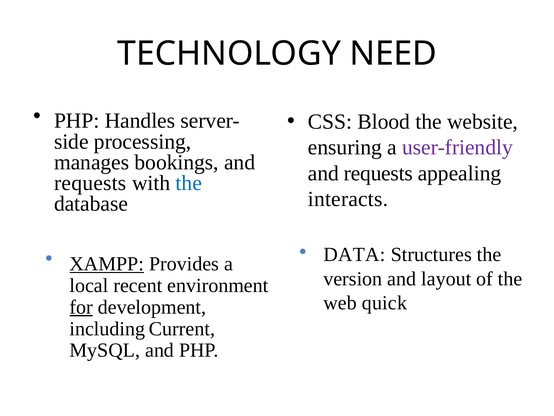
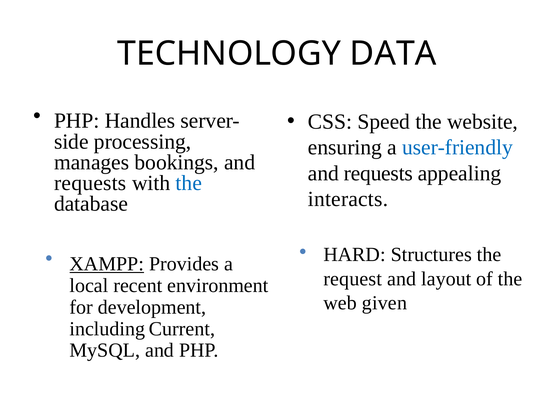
NEED: NEED -> DATA (393, 54)
Blood: Blood -> Speed (384, 122)
user-friendly colour: purple -> blue (457, 147)
DATA: DATA -> HARD (355, 254)
version: version -> request (353, 278)
quick: quick -> given (384, 303)
for underline: present -> none (81, 307)
